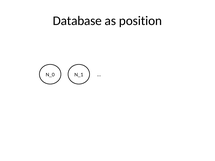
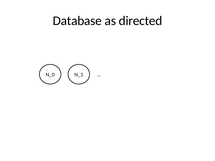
position: position -> directed (141, 21)
